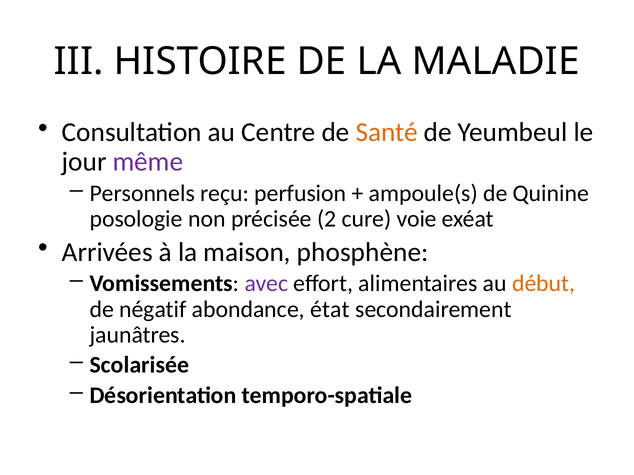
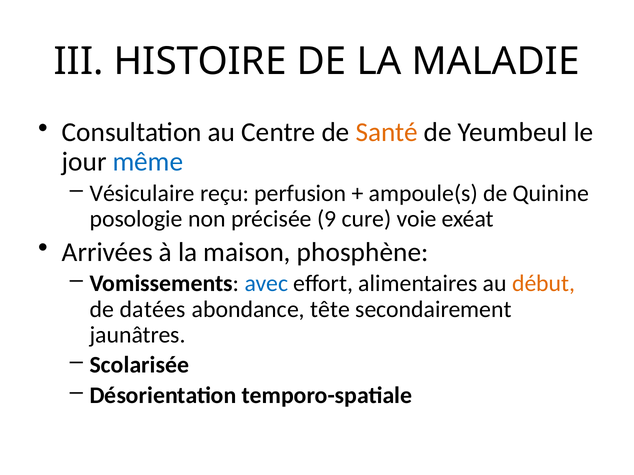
même colour: purple -> blue (148, 162)
Personnels: Personnels -> Vésiculaire (142, 194)
2: 2 -> 9 (327, 219)
avec colour: purple -> blue (266, 284)
négatif: négatif -> datées (153, 310)
état: état -> tête (330, 310)
